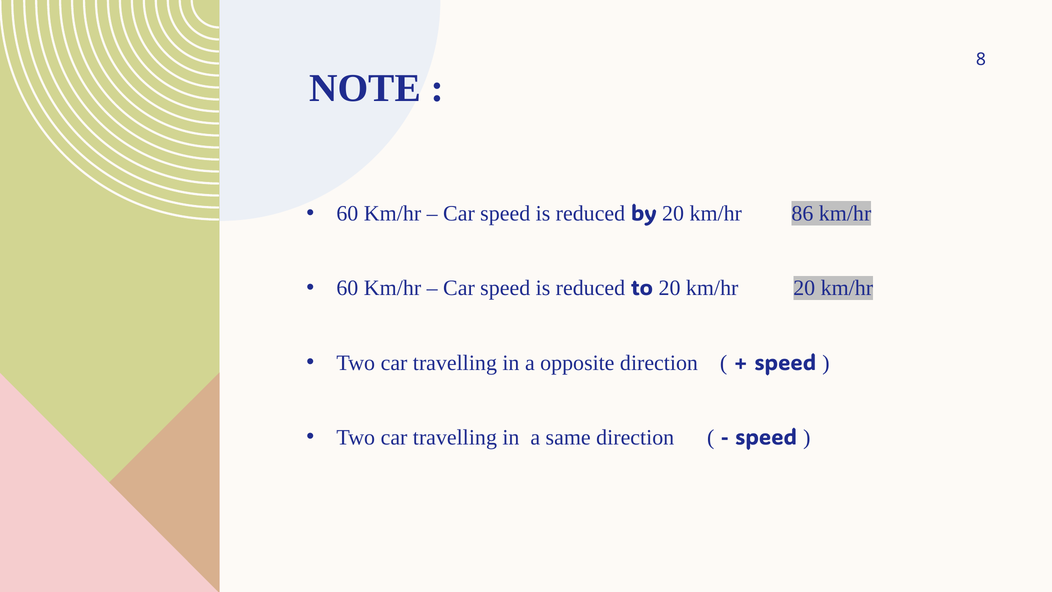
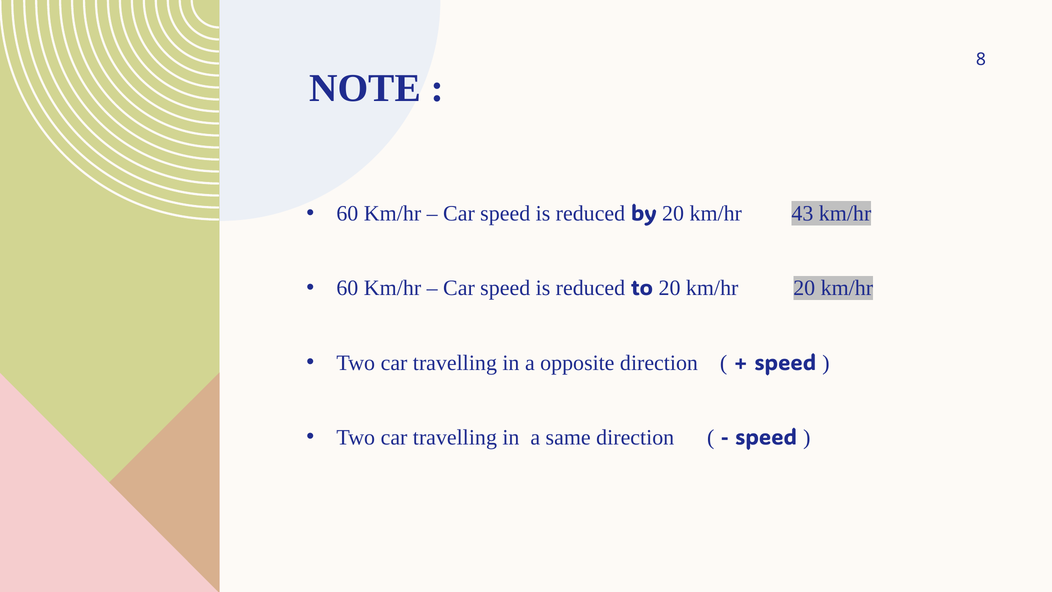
86: 86 -> 43 (802, 213)
